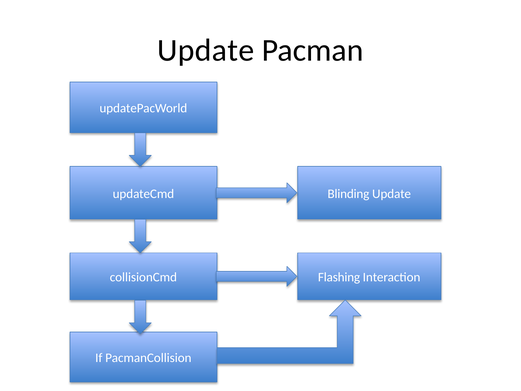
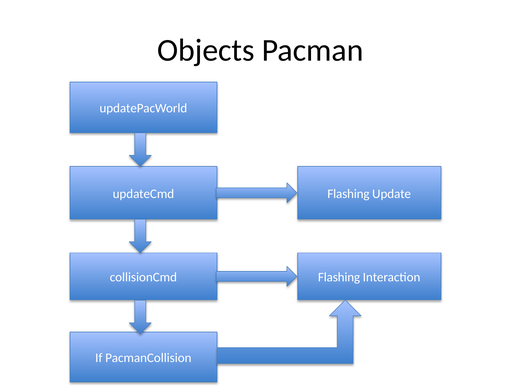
Update: Update -> Objects (206, 50)
Blinding: Blinding -> Flashing (348, 194)
